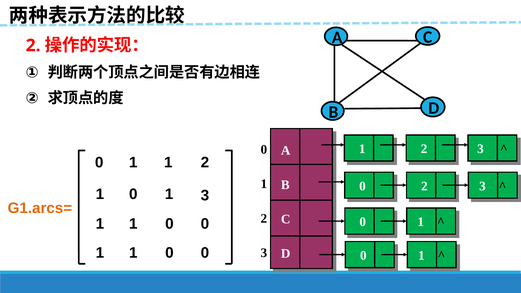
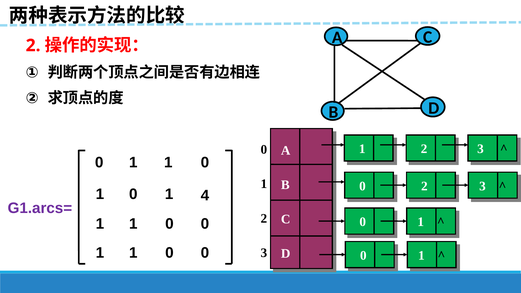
2: 2 -> 0 (205, 163)
1 3: 3 -> 4 (205, 195)
G1.arcs= colour: orange -> purple (40, 208)
